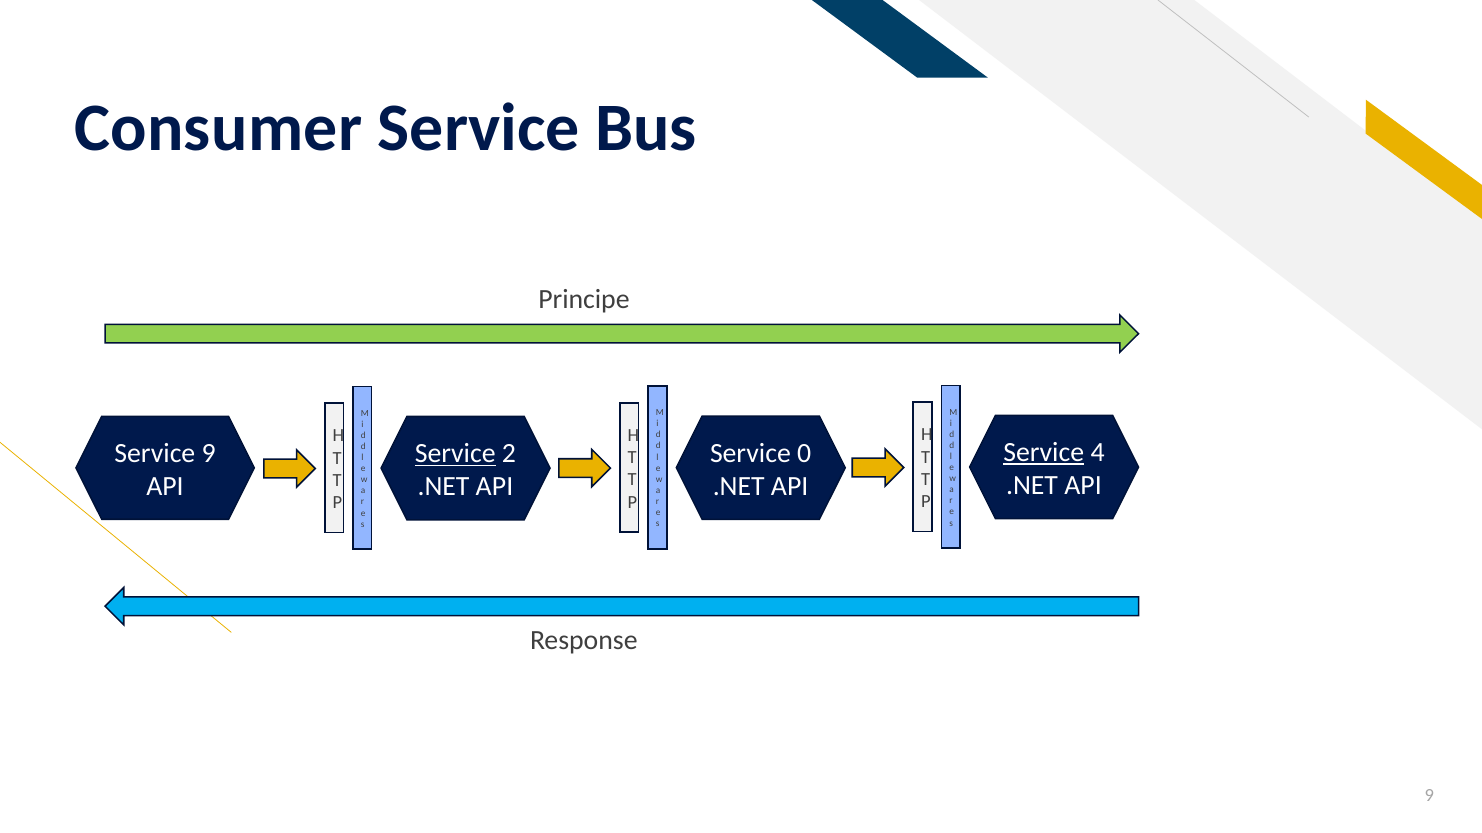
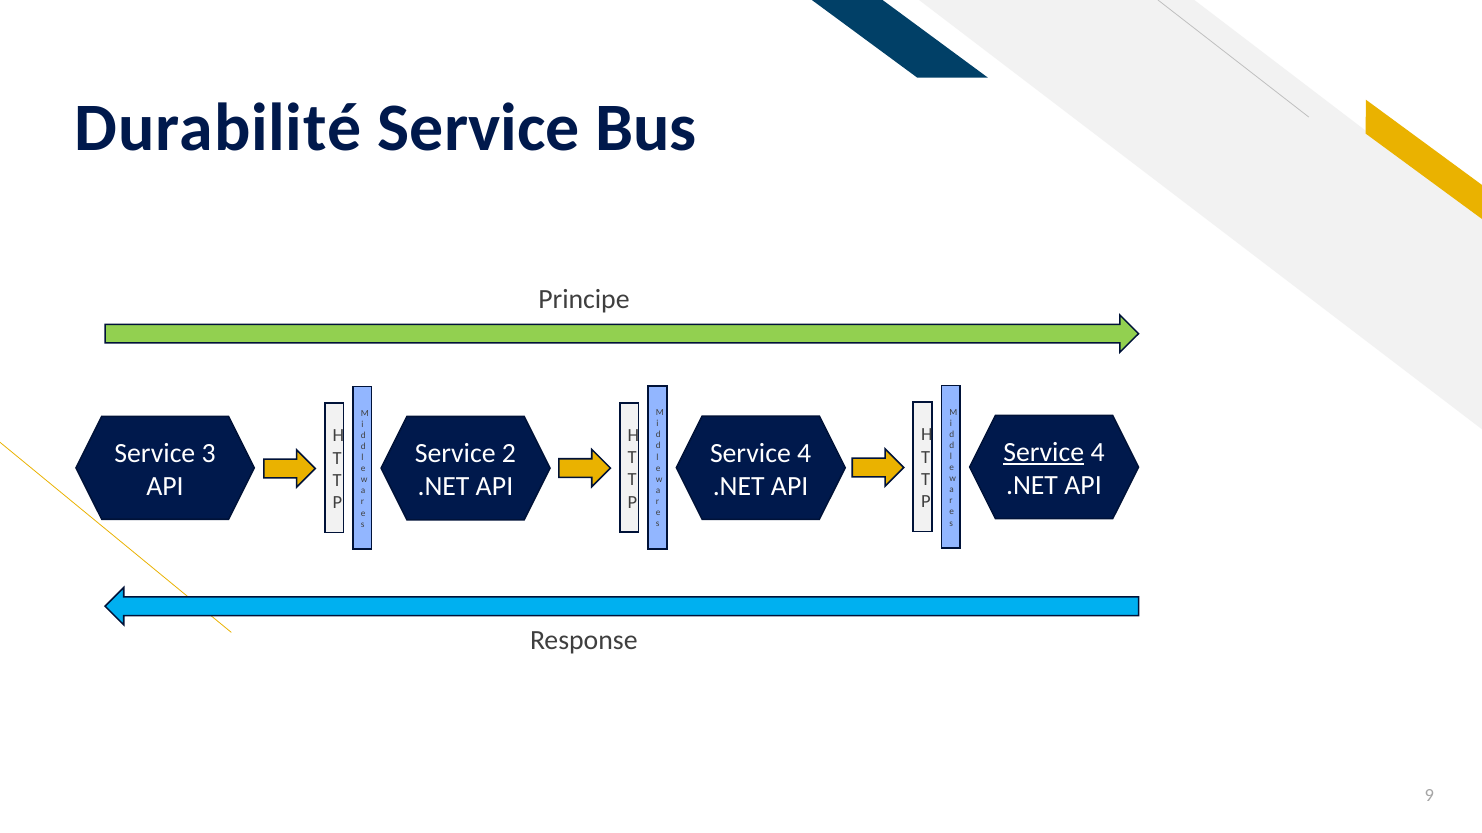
Consumer: Consumer -> Durabilité (218, 128)
0: 0 -> 4 (804, 453)
Service 9: 9 -> 3 (209, 453)
Service underline: present -> none (455, 454)
